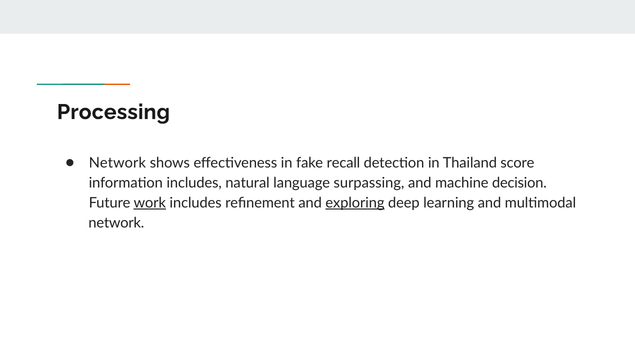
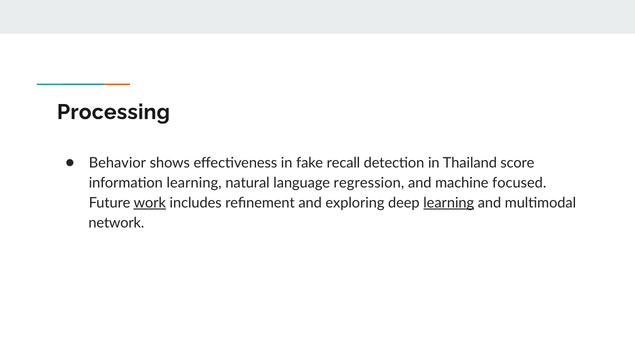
Network: Network -> Behavior (117, 163)
information includes: includes -> learning (194, 183)
surpassing: surpassing -> regression (369, 183)
decision: decision -> focused (519, 183)
exploring underline: present -> none (355, 203)
learning underline: none -> present (449, 203)
